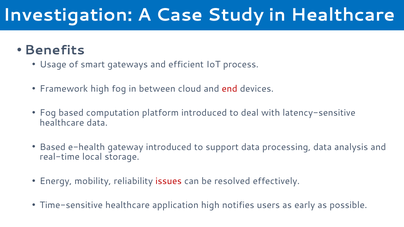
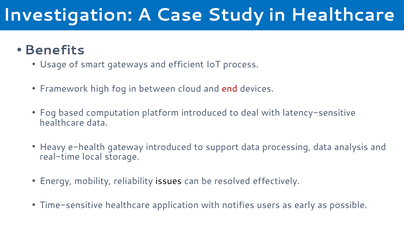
Based: Based -> Heavy (53, 147)
issues colour: red -> black (169, 181)
application high: high -> with (210, 205)
